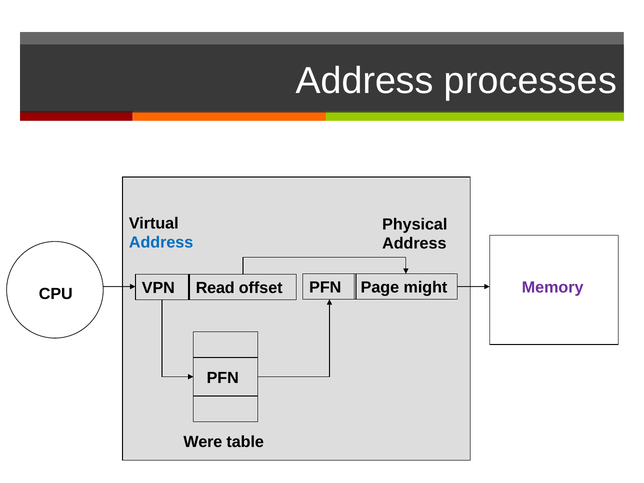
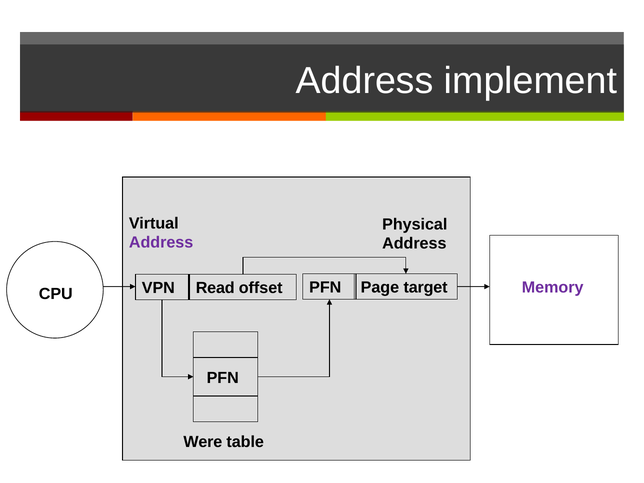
processes: processes -> implement (531, 81)
Address colour: blue -> purple (161, 243)
might: might -> target (426, 288)
